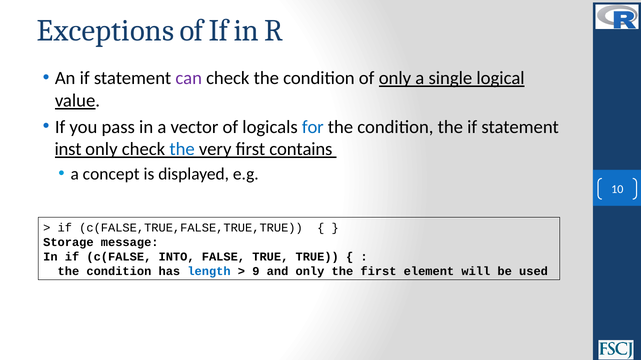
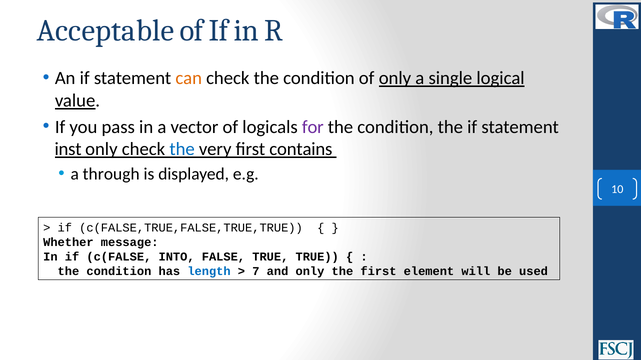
Exceptions: Exceptions -> Acceptable (106, 31)
can colour: purple -> orange (189, 78)
for colour: blue -> purple (313, 127)
concept: concept -> through (111, 174)
Storage: Storage -> Whether (68, 243)
9: 9 -> 7 (256, 271)
